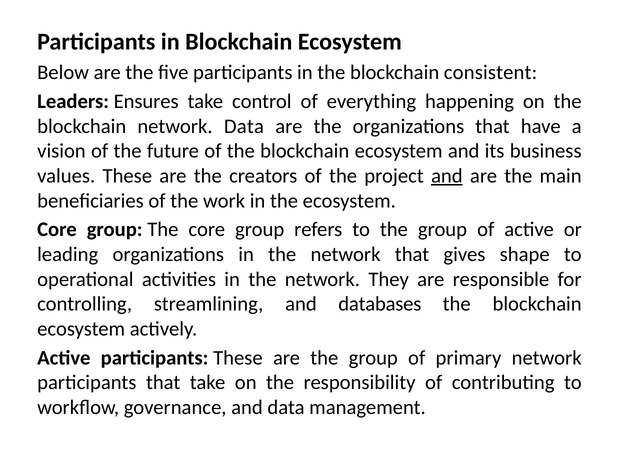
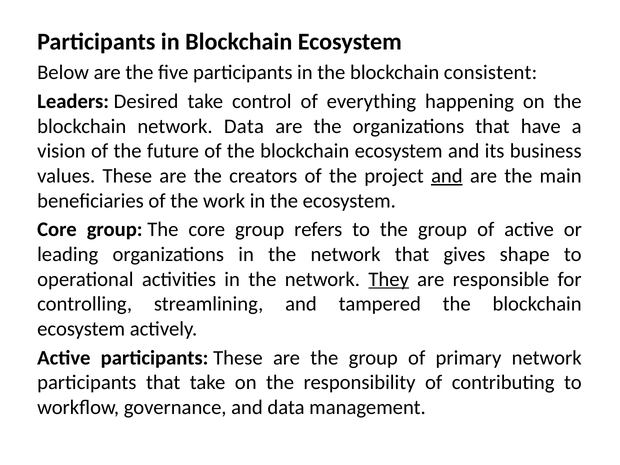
Ensures: Ensures -> Desired (146, 102)
They underline: none -> present (389, 279)
databases: databases -> tampered (380, 304)
